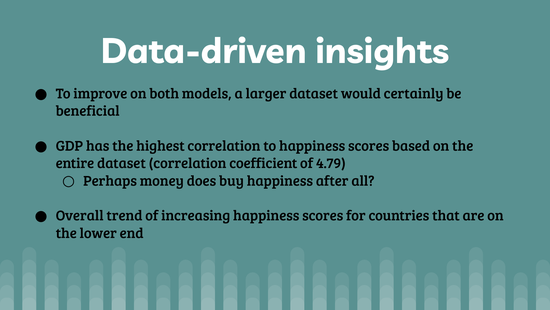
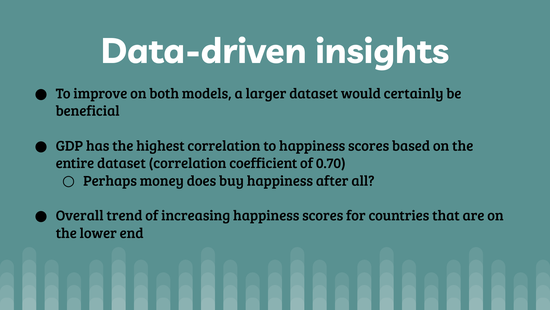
4.79: 4.79 -> 0.70 (331, 163)
